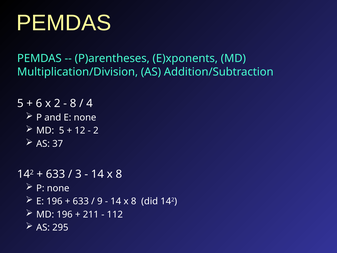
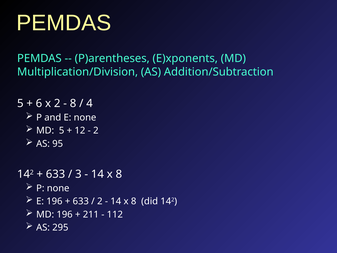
37: 37 -> 95 (58, 144)
9: 9 -> 2 (100, 201)
